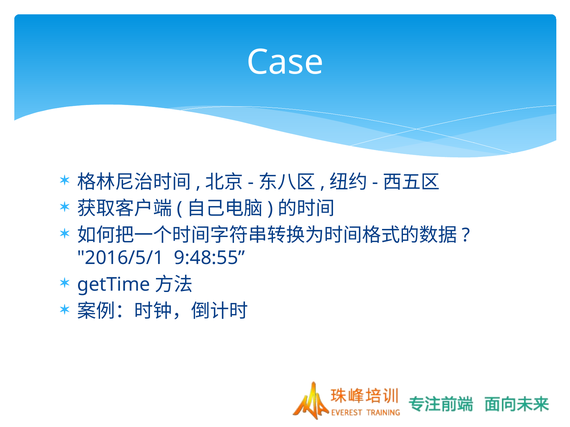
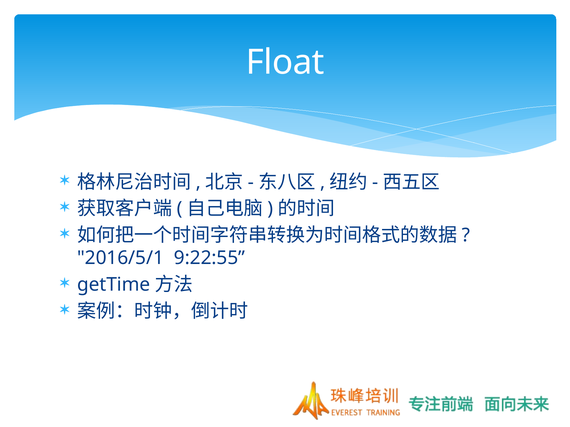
Case: Case -> Float (285, 63)
9:48:55: 9:48:55 -> 9:22:55 (210, 258)
